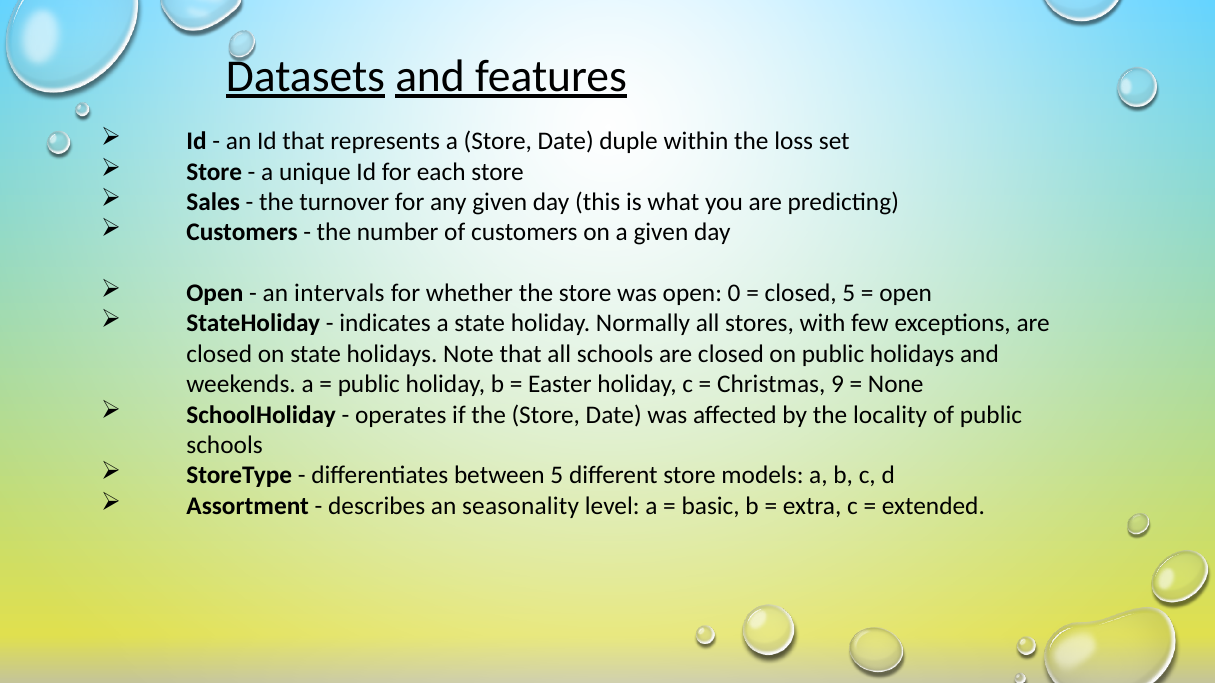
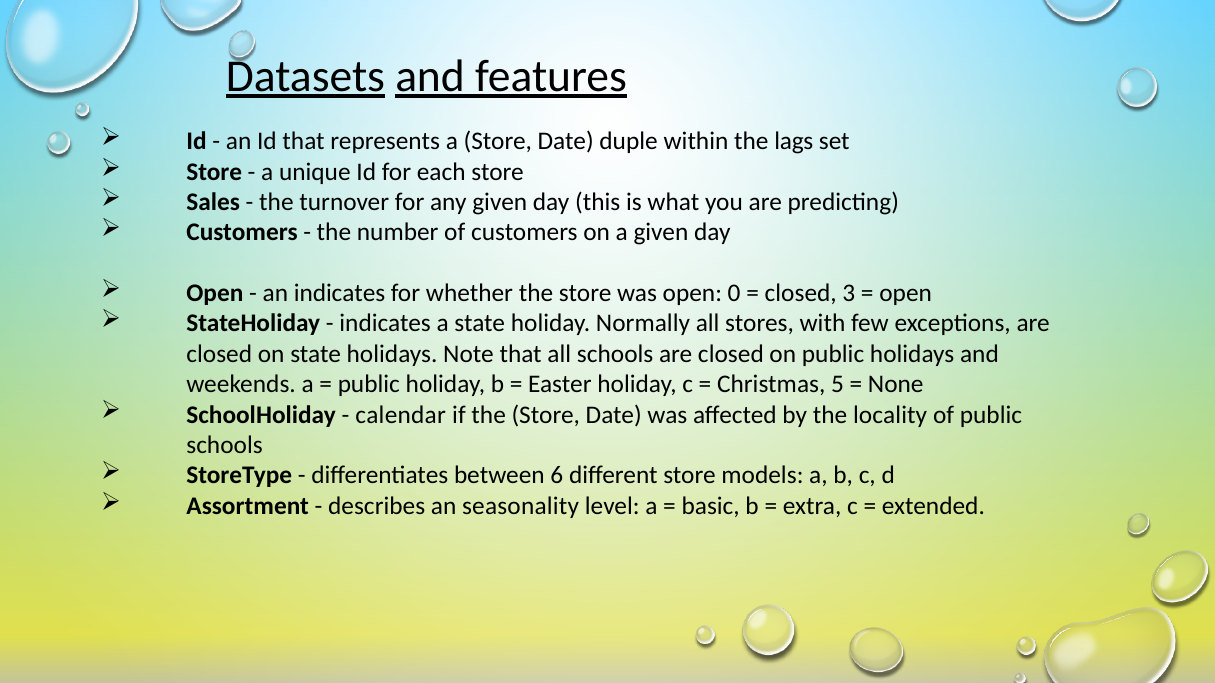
loss: loss -> lags (794, 141)
an intervals: intervals -> indicates (340, 293)
closed 5: 5 -> 3 (849, 293)
9: 9 -> 5 (837, 385)
operates: operates -> calendar (401, 415)
between 5: 5 -> 6 (557, 476)
